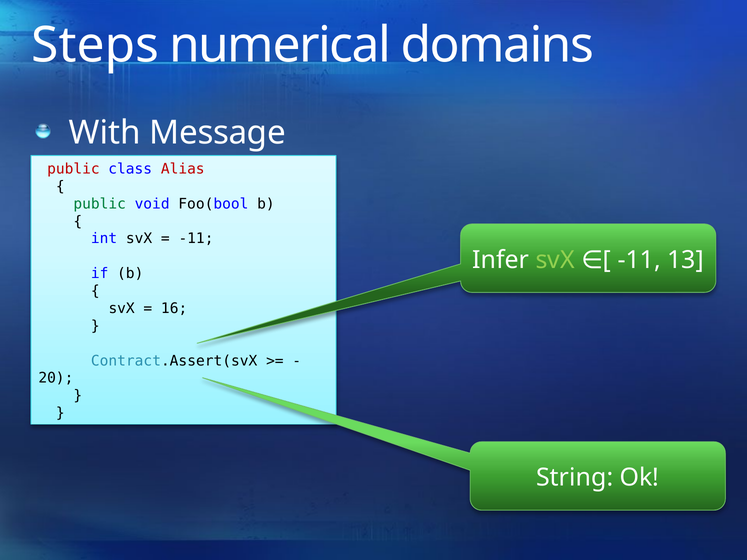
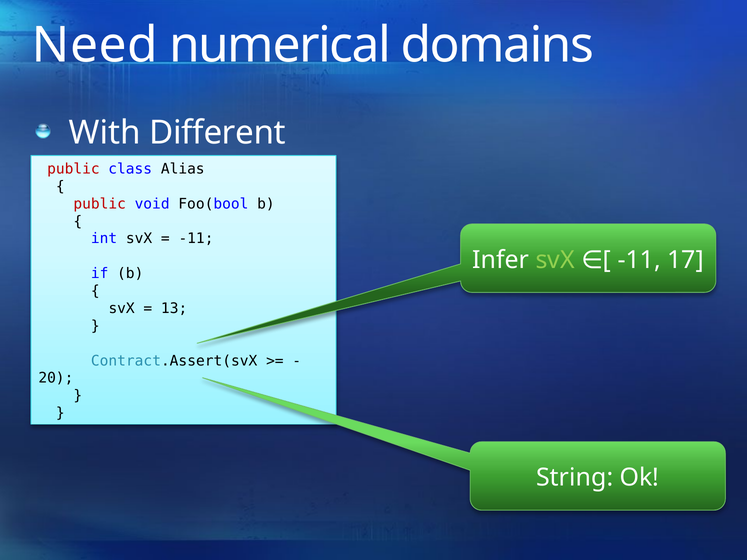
Steps: Steps -> Need (95, 45)
Message: Message -> Different (218, 133)
Alias colour: red -> black (183, 169)
public colour: green -> red (100, 204)
13: 13 -> 17 (686, 260)
16: 16 -> 13 (174, 309)
